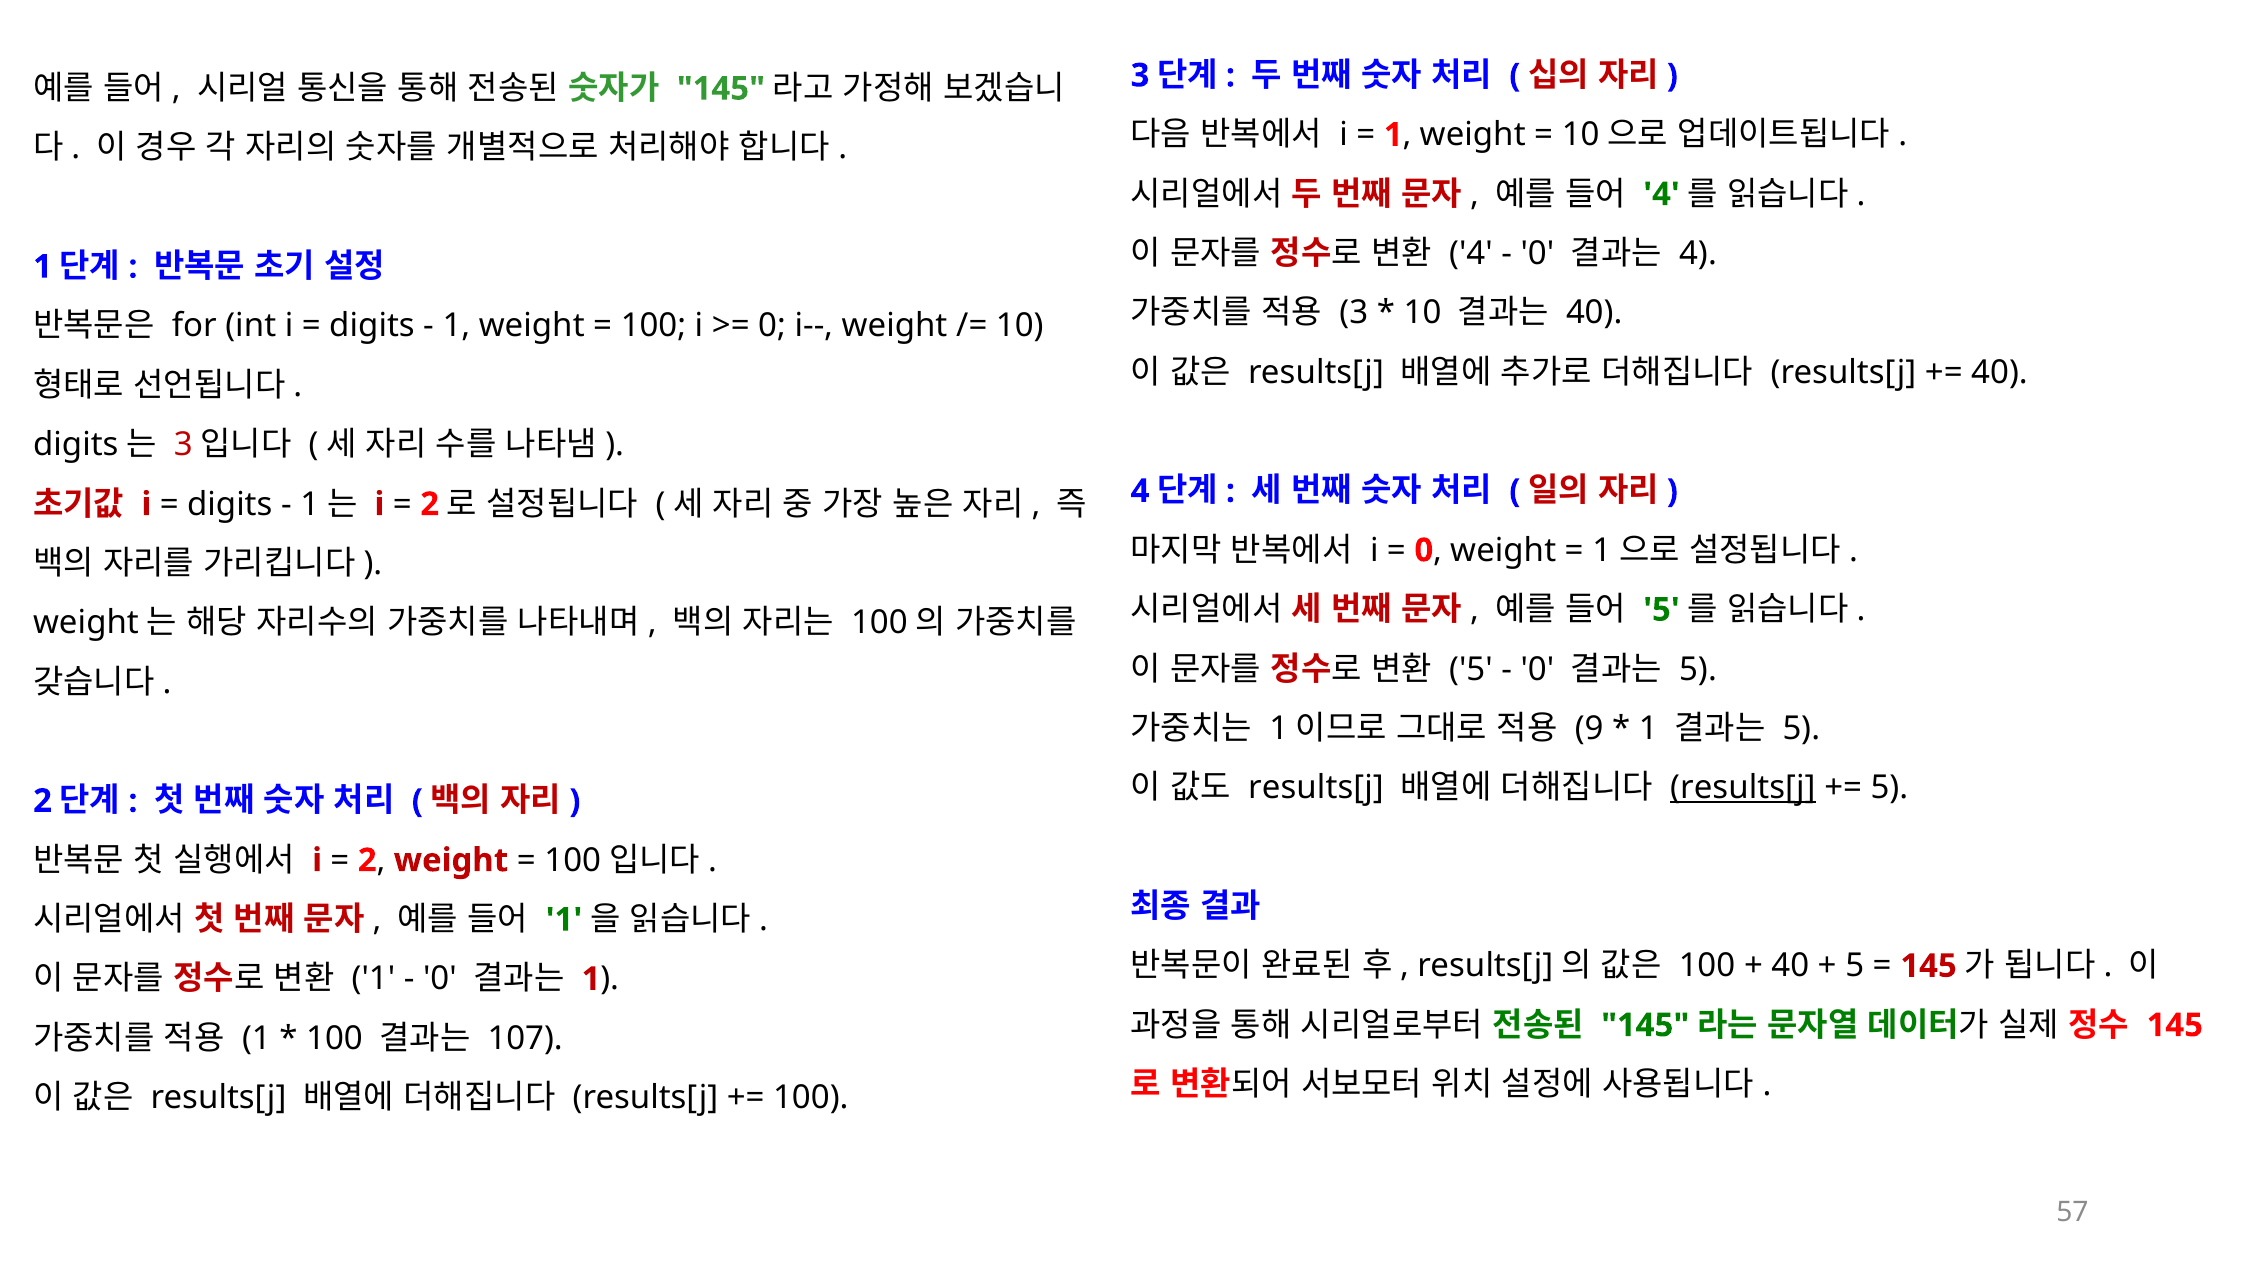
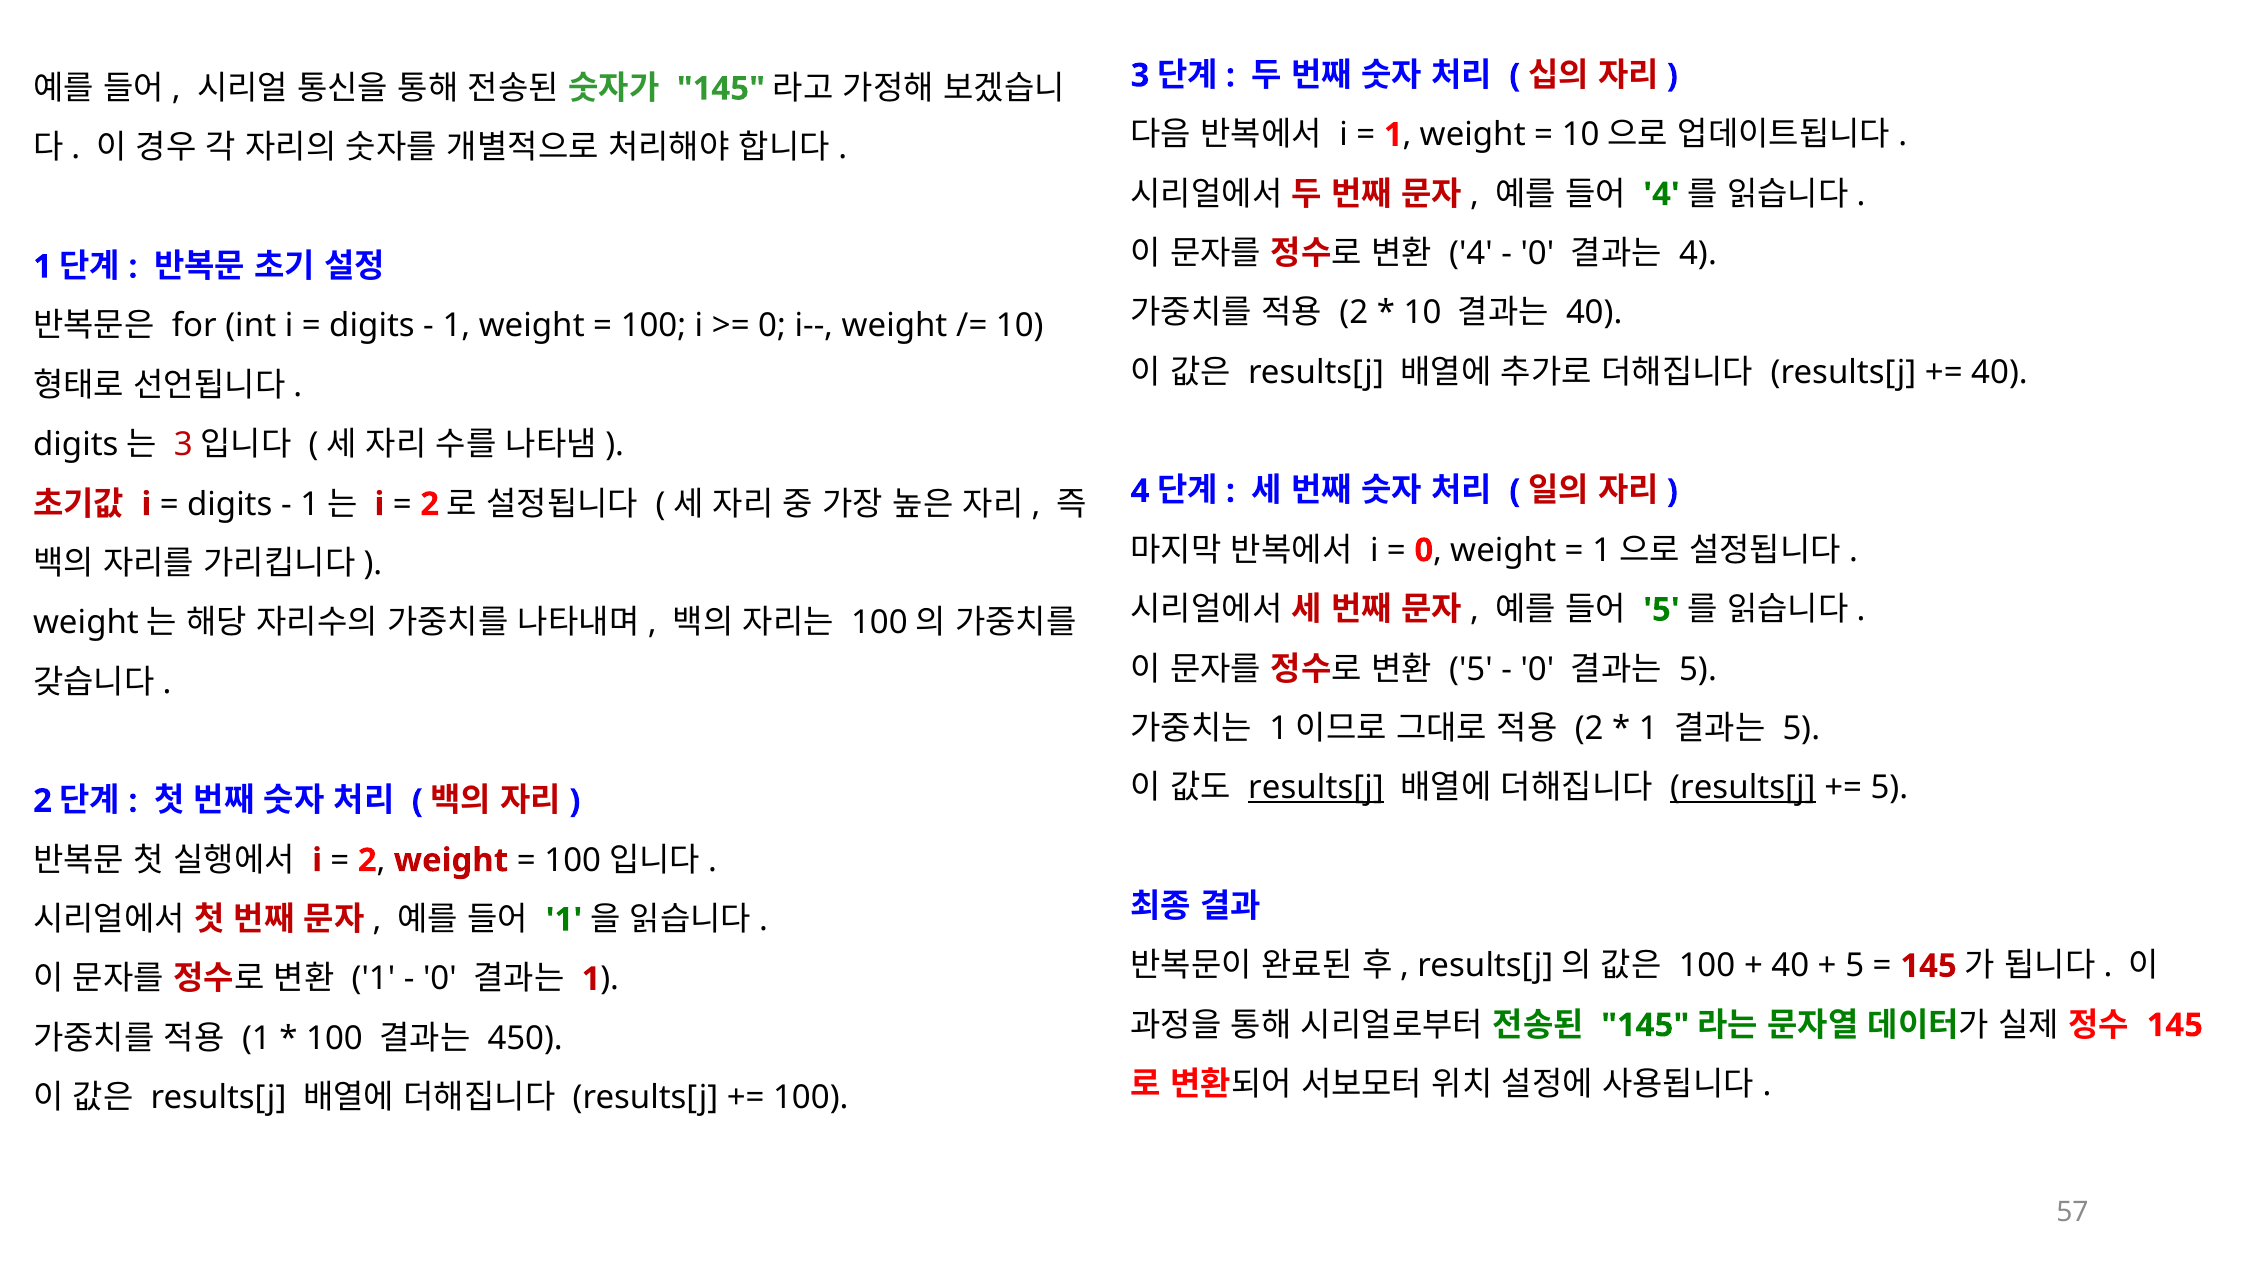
3: 3 -> 2 (1354, 313)
9: 9 -> 2 (1589, 728)
results[j underline: none -> present (1316, 788)
107: 107 -> 450 (525, 1038)
